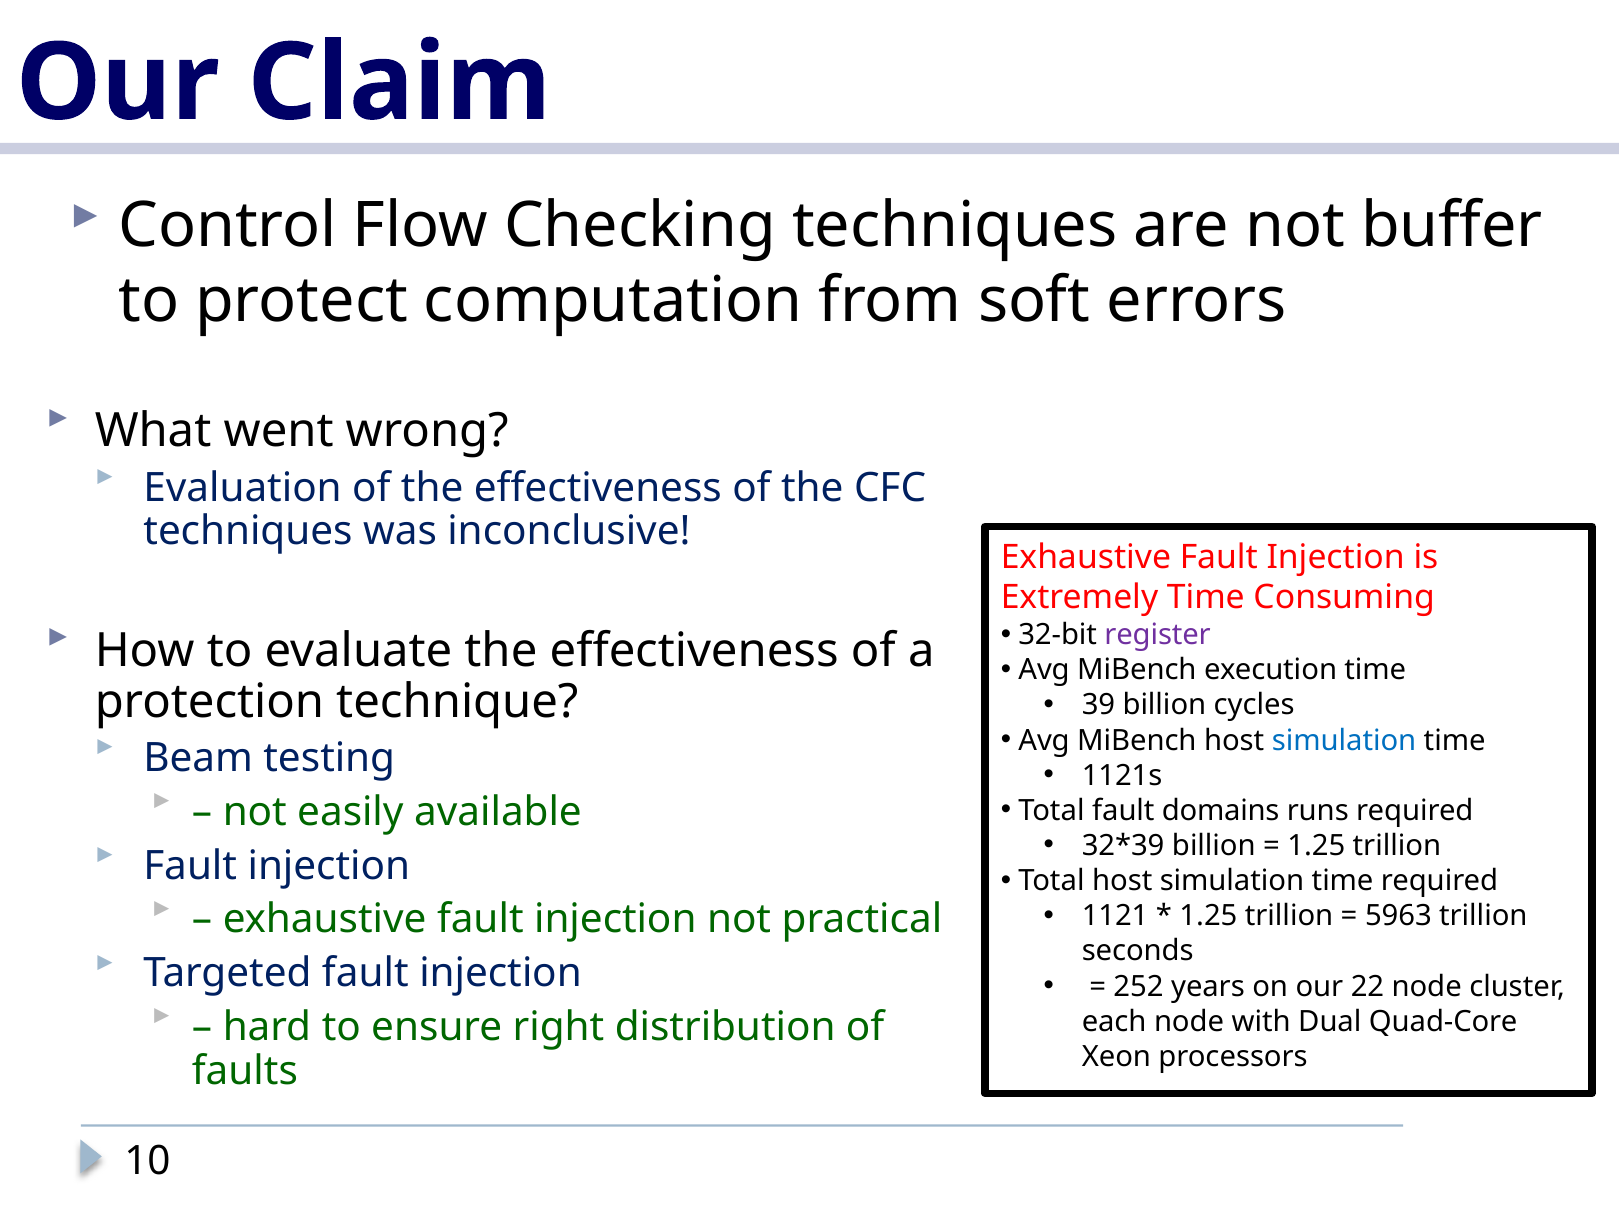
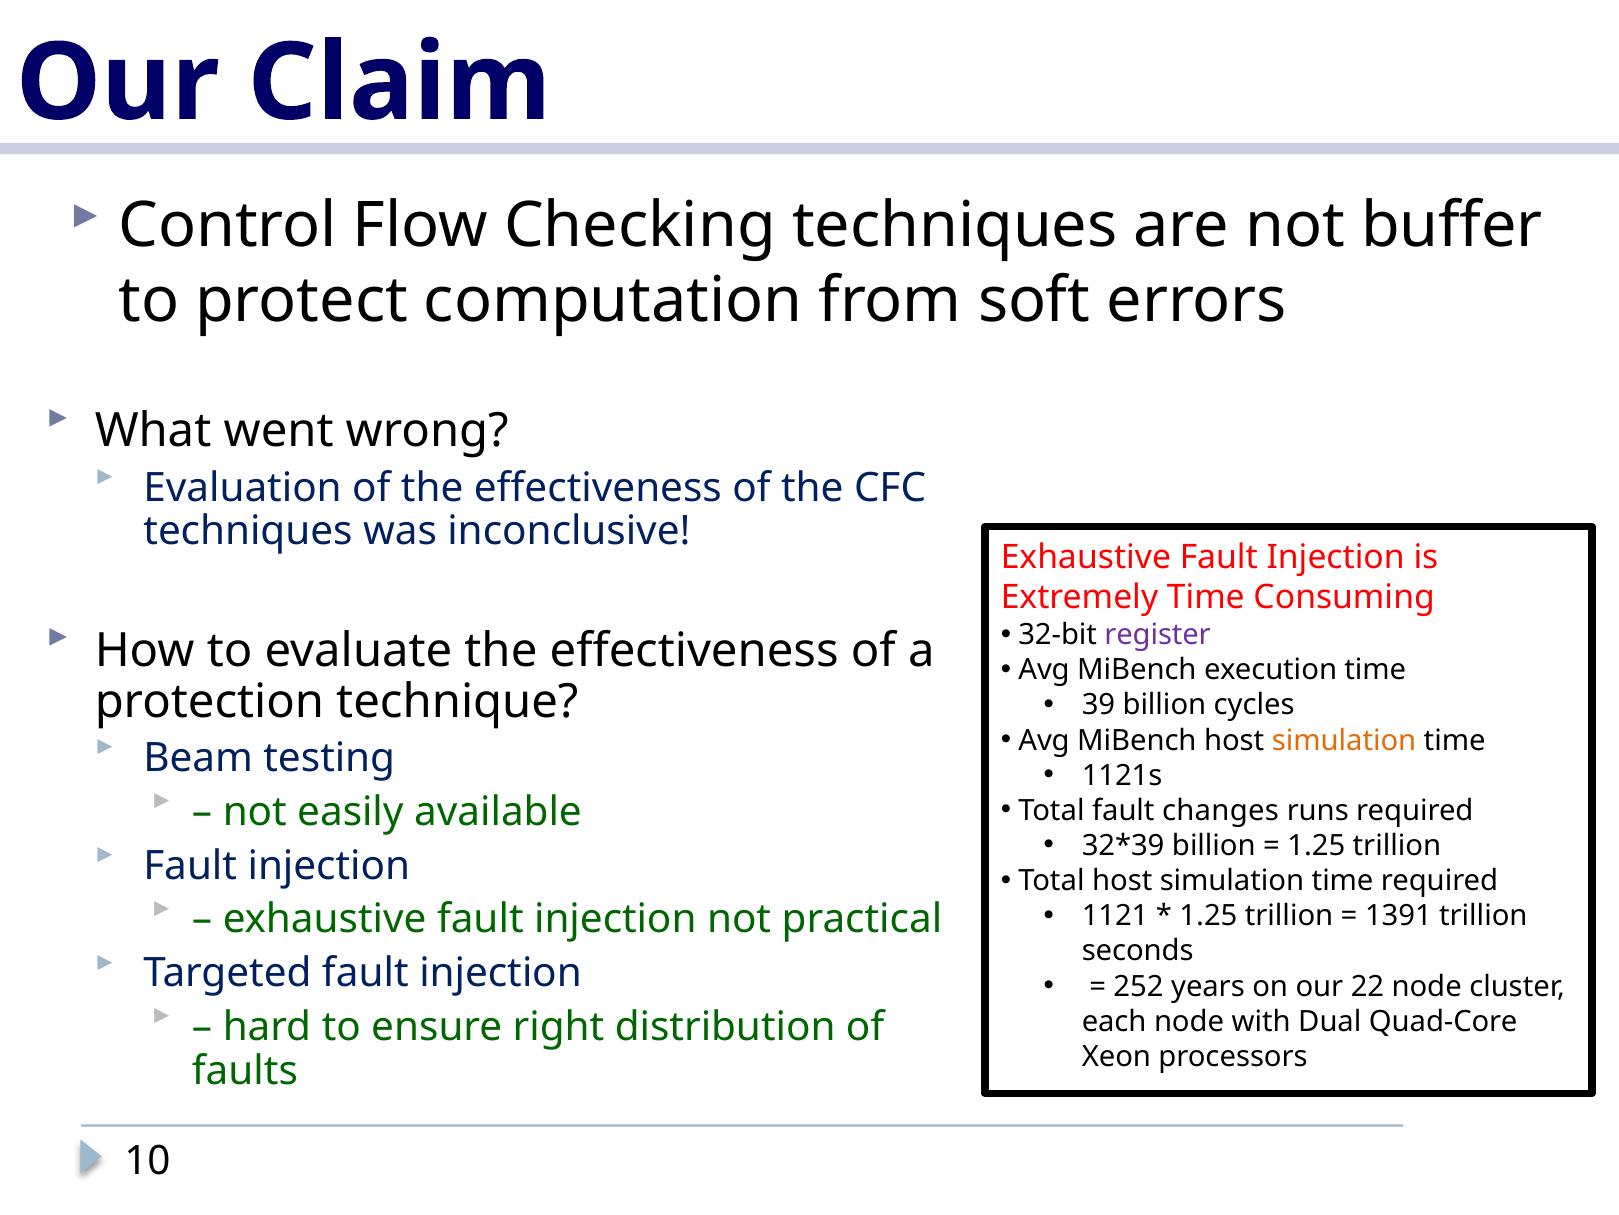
simulation colour: blue -> orange (1344, 740)
domains: domains -> changes (1220, 810)
5963: 5963 -> 1391 (1398, 916)
